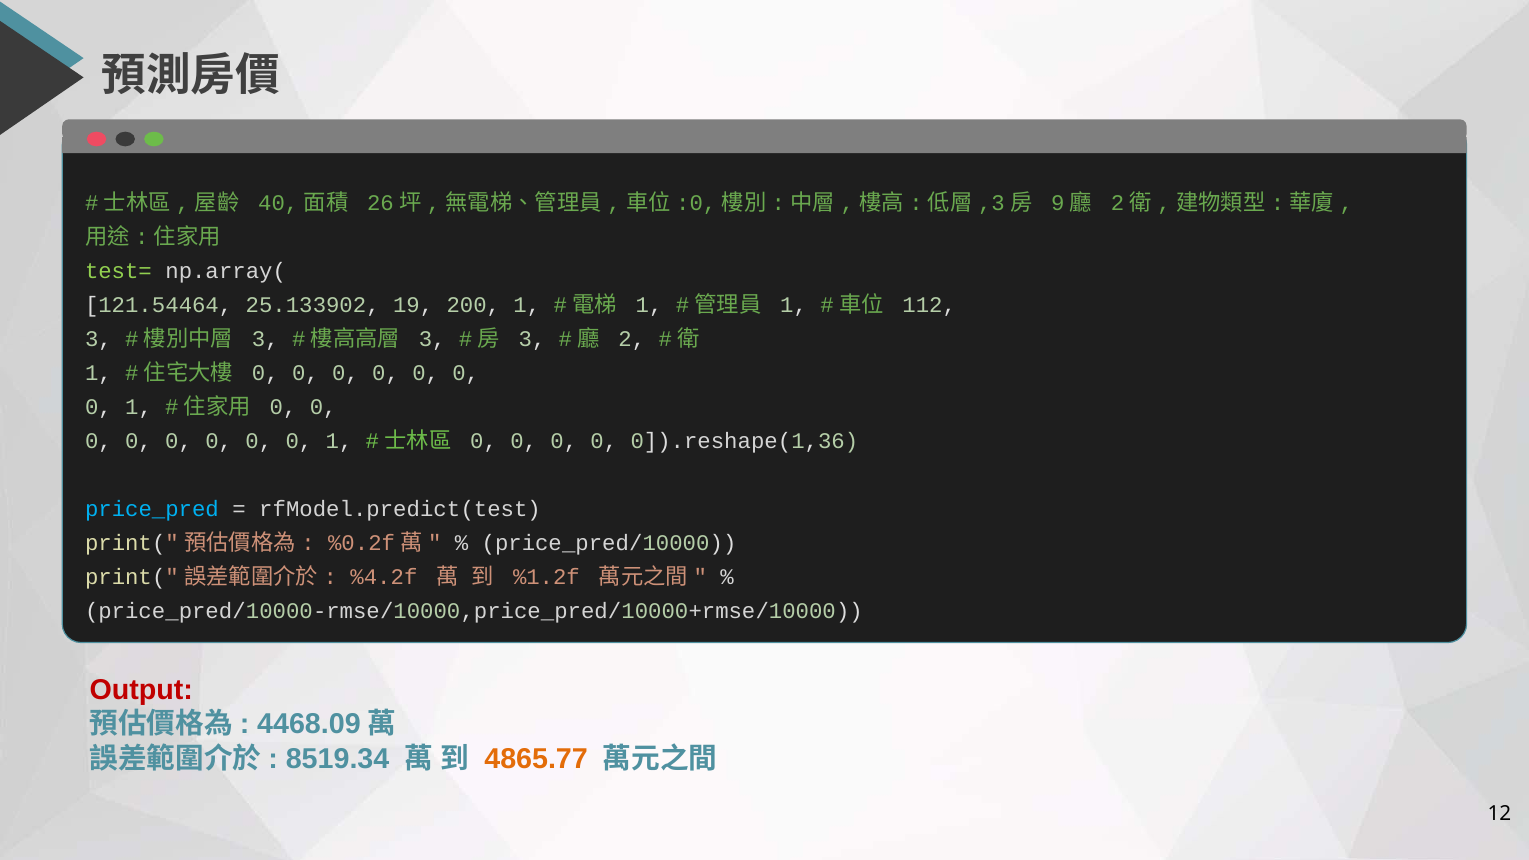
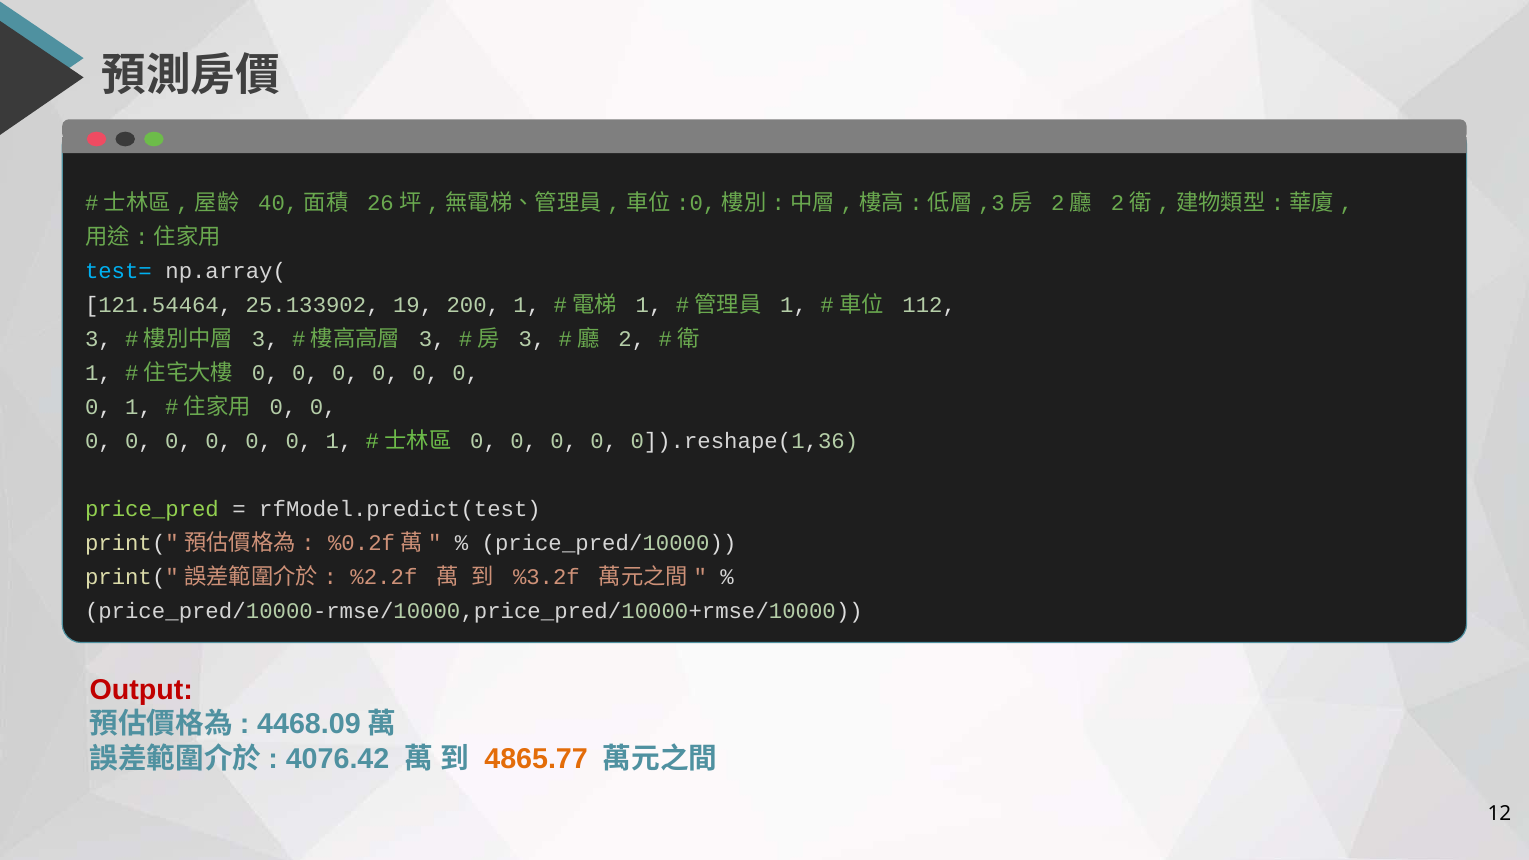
9: 9 -> 2 (1058, 203)
test= colour: light green -> light blue (118, 271)
price_pred colour: light blue -> light green (152, 509)
%4.2f: %4.2f -> %2.2f (384, 577)
%1.2f: %1.2f -> %3.2f (546, 577)
8519.34: 8519.34 -> 4076.42 (338, 759)
